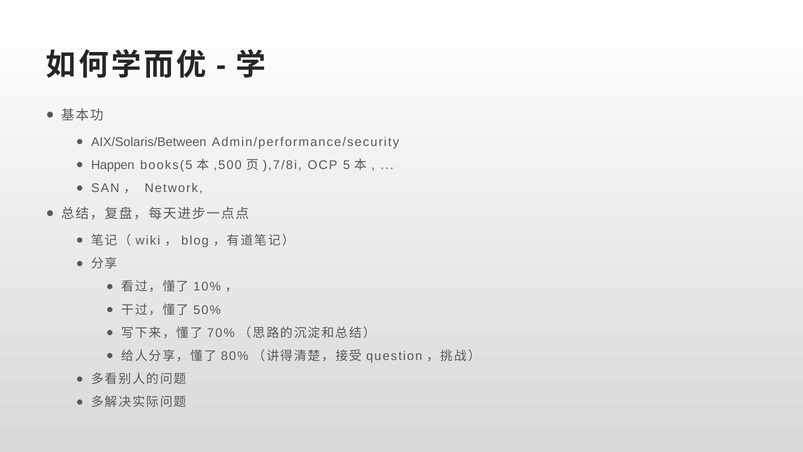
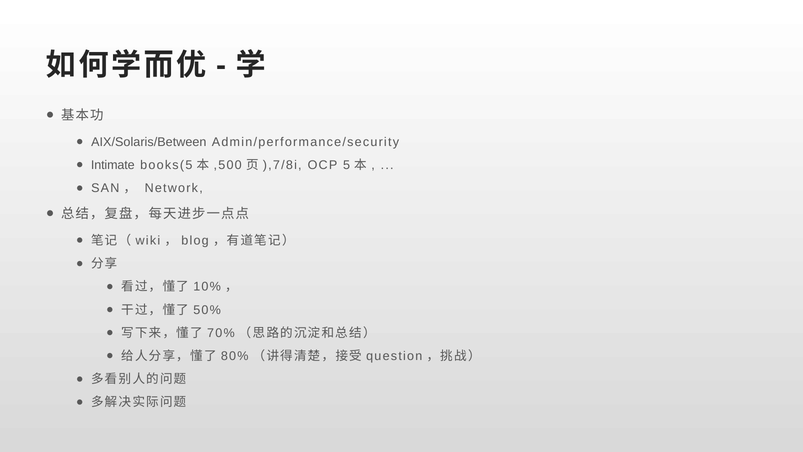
Happen: Happen -> Intimate (113, 165)
